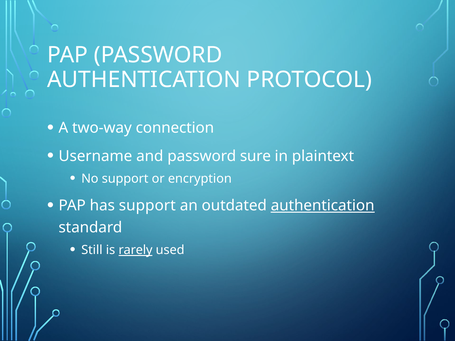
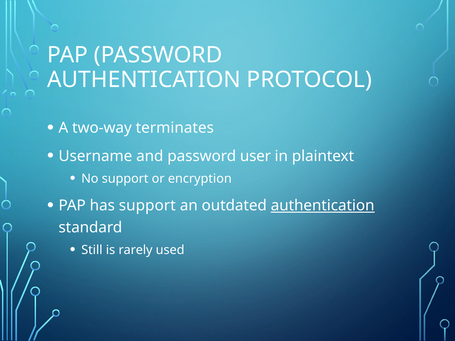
connection: connection -> terminates (175, 128)
sure: sure -> user (255, 156)
rarely underline: present -> none (136, 250)
